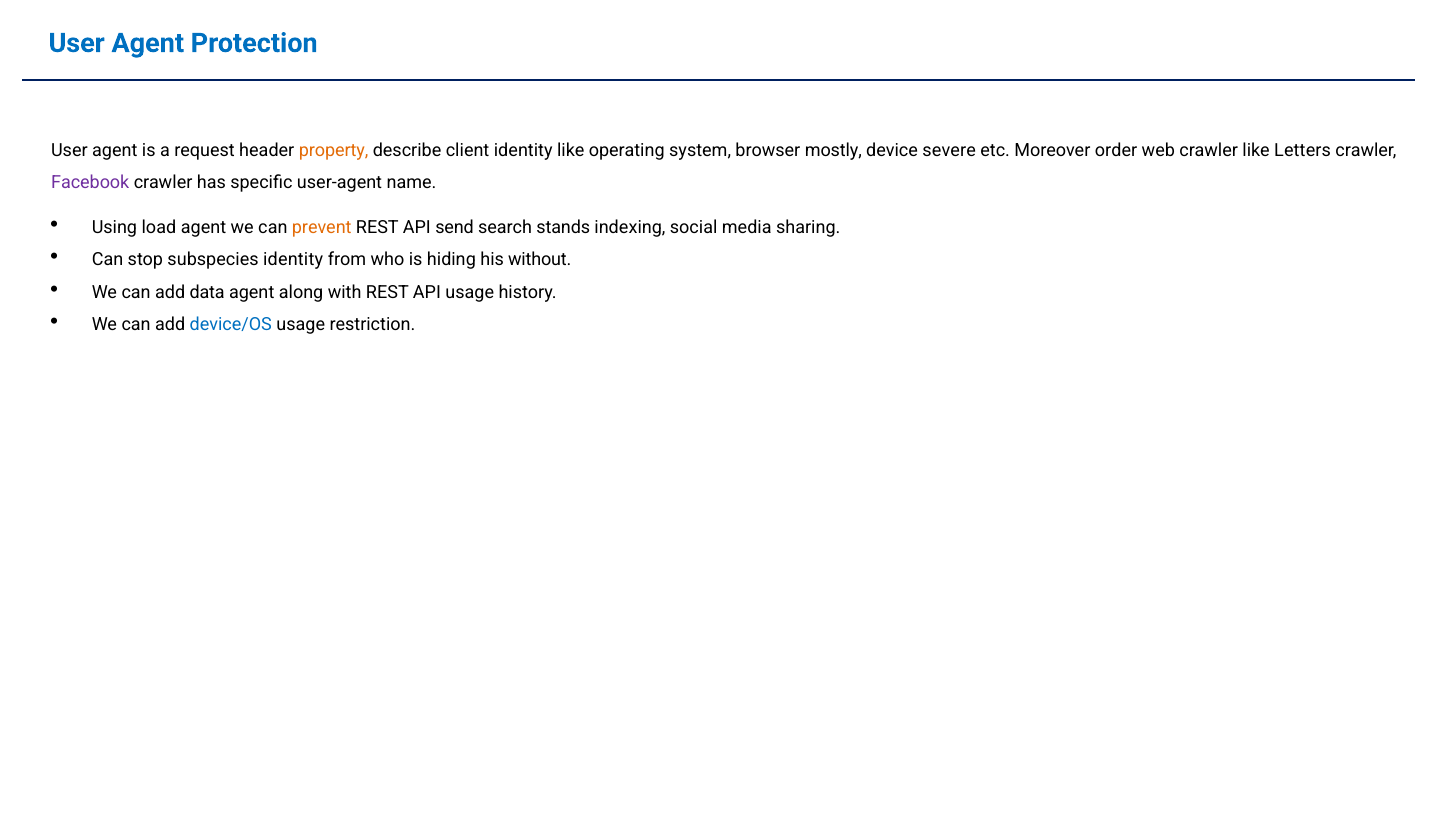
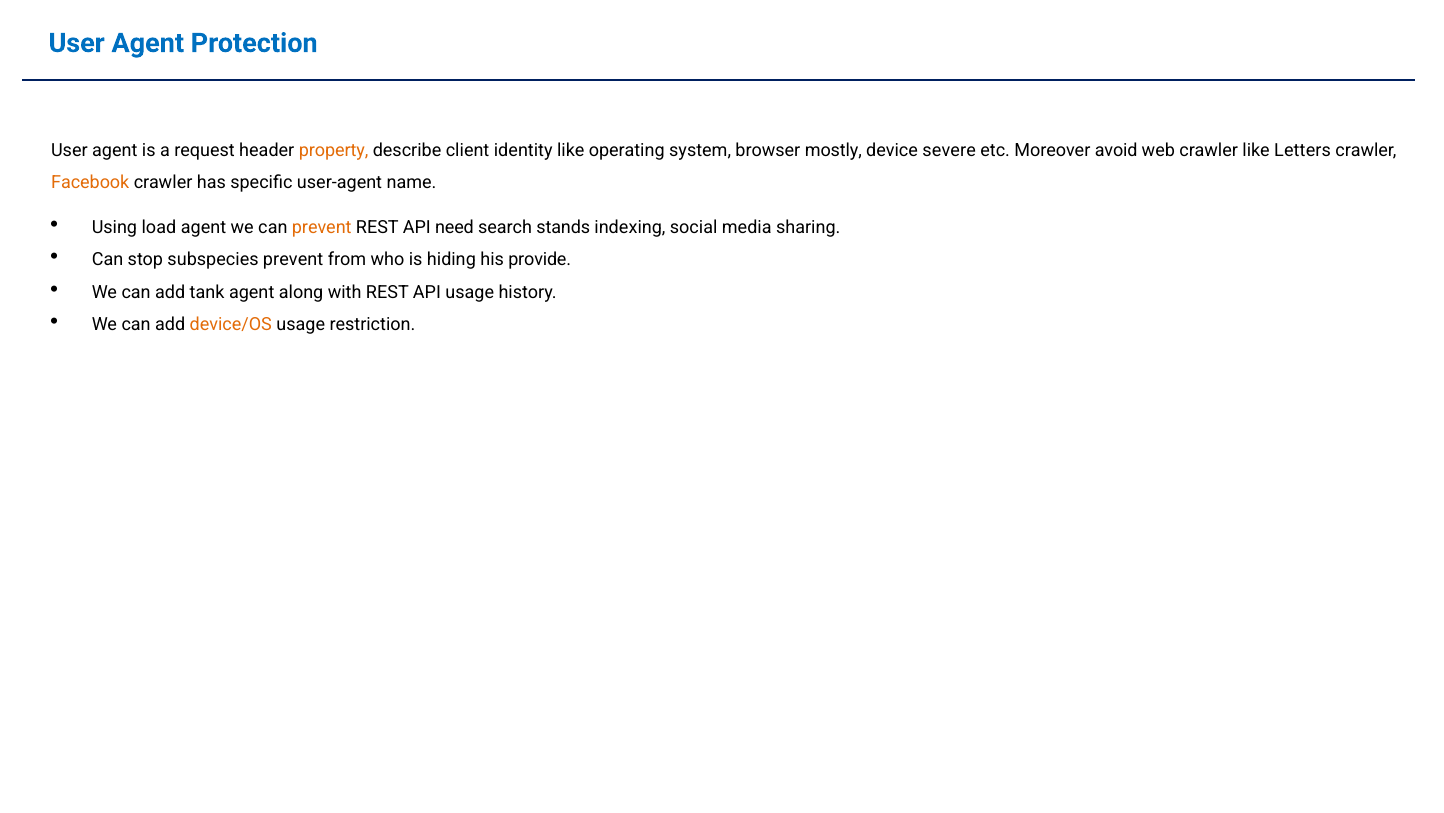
order: order -> avoid (1116, 150)
Facebook colour: purple -> orange (90, 182)
send: send -> need (455, 227)
subspecies identity: identity -> prevent (293, 259)
without: without -> provide (540, 259)
data: data -> tank (207, 292)
device/OS colour: blue -> orange (231, 324)
